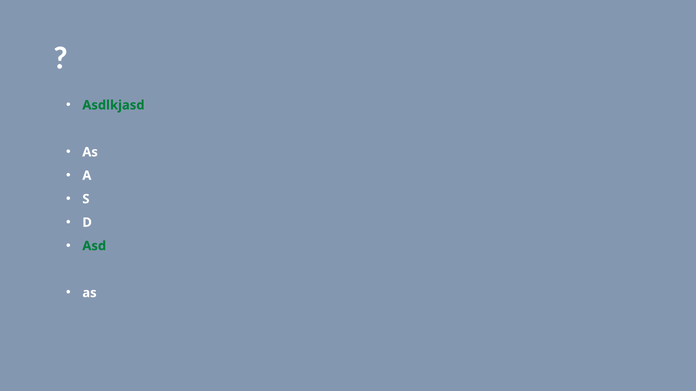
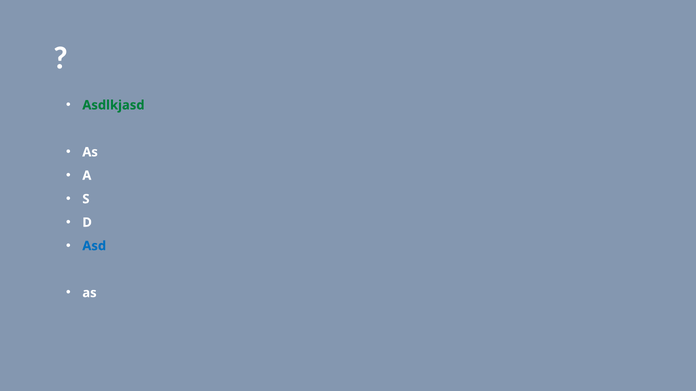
Asd colour: green -> blue (94, 246)
